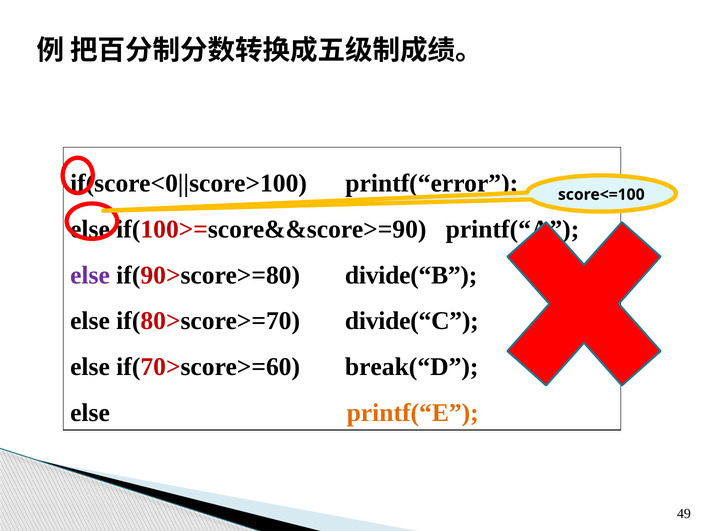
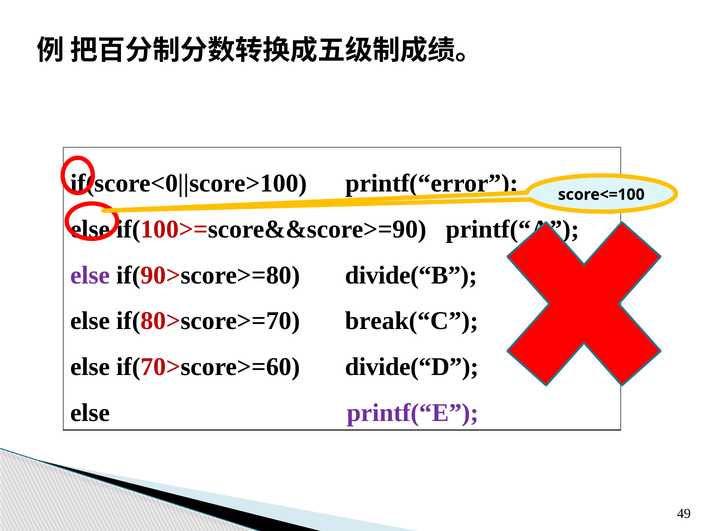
divide(“C: divide(“C -> break(“C (412, 321)
break(“D: break(“D -> divide(“D (412, 367)
printf(“E colour: orange -> purple (413, 413)
